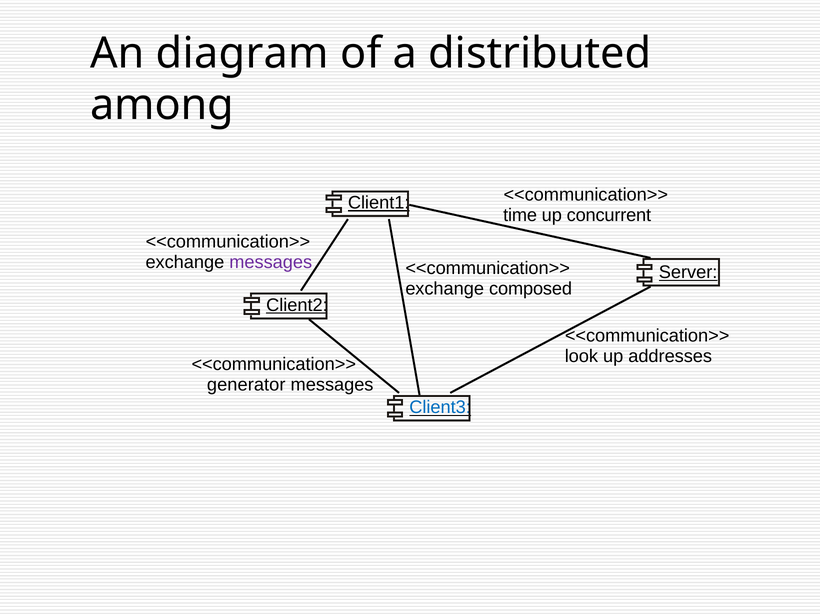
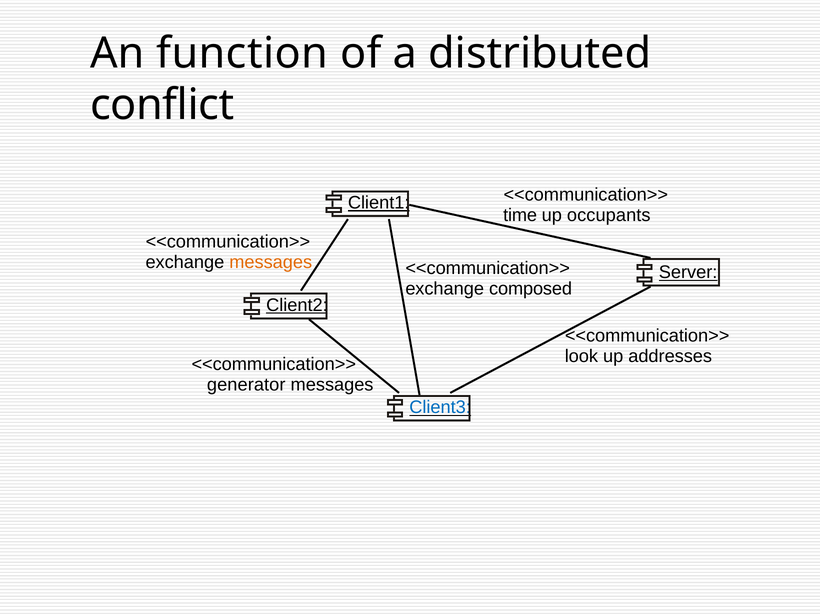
diagram: diagram -> function (242, 53)
among: among -> conflict (162, 105)
concurrent: concurrent -> occupants (609, 215)
messages colour: purple -> orange (271, 262)
